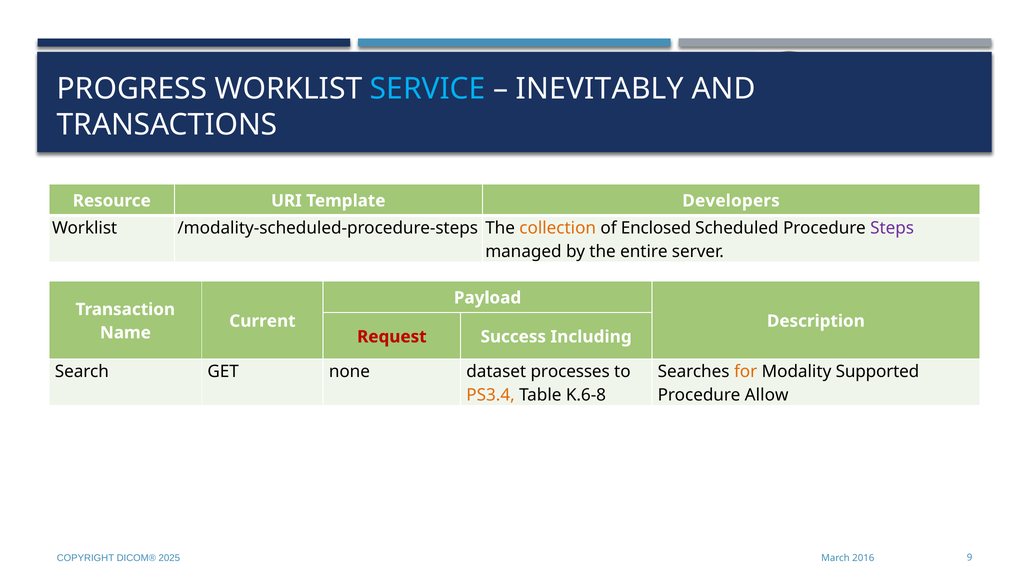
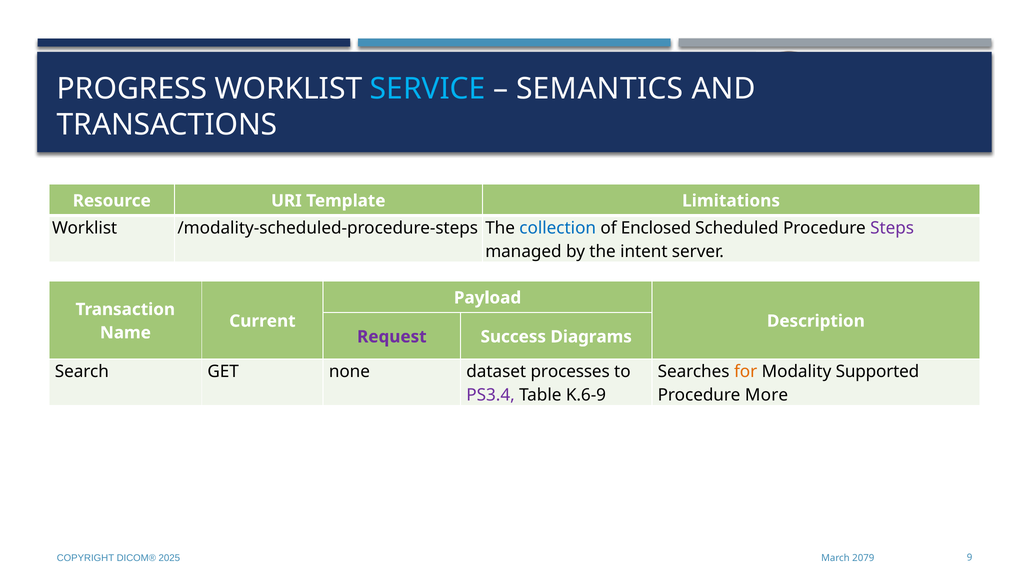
INEVITABLY: INEVITABLY -> SEMANTICS (600, 89)
Developers: Developers -> Limitations (731, 201)
collection colour: orange -> blue (558, 228)
entire: entire -> intent (644, 251)
Request colour: red -> purple (392, 337)
Including: Including -> Diagrams (591, 337)
PS3.4 colour: orange -> purple (491, 395)
K.6-8: K.6-8 -> K.6-9 (586, 395)
Allow: Allow -> More (767, 395)
2016: 2016 -> 2079 (863, 558)
